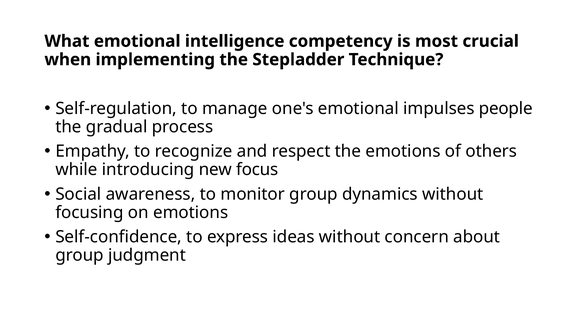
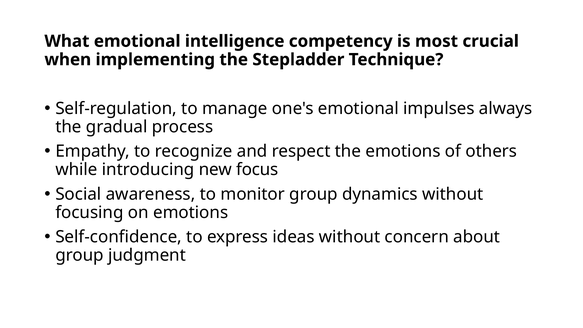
people: people -> always (506, 108)
